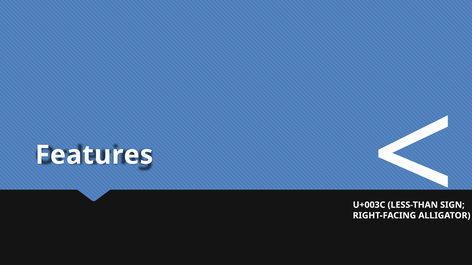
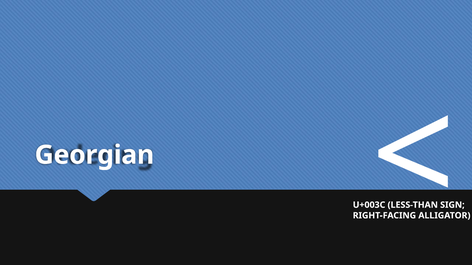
Features: Features -> Georgian (94, 155)
